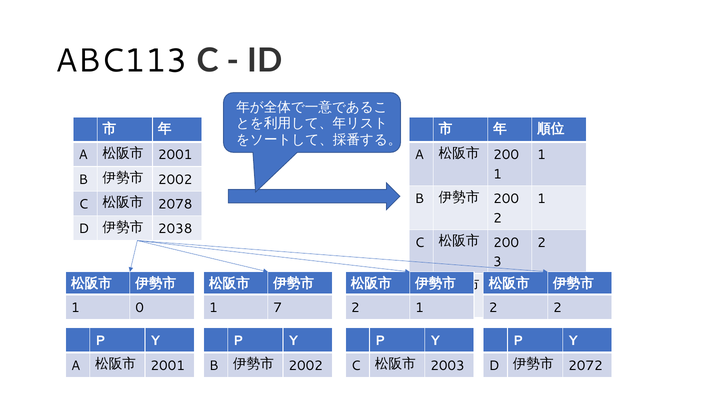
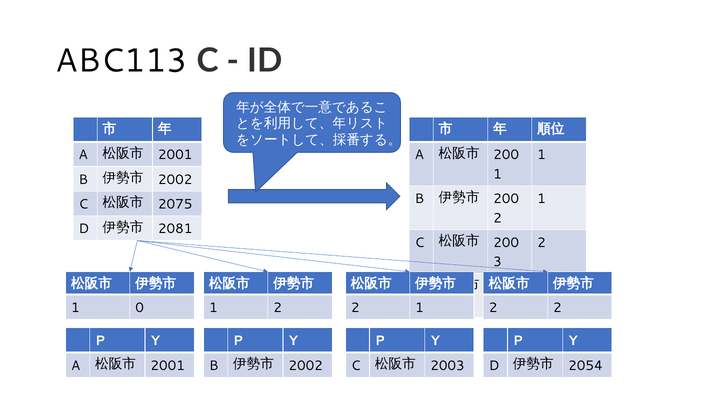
2078: 2078 -> 2075 (175, 204)
2038: 2038 -> 2081 (175, 229)
1 7: 7 -> 2 (278, 307)
2072: 2072 -> 2054 (585, 365)
